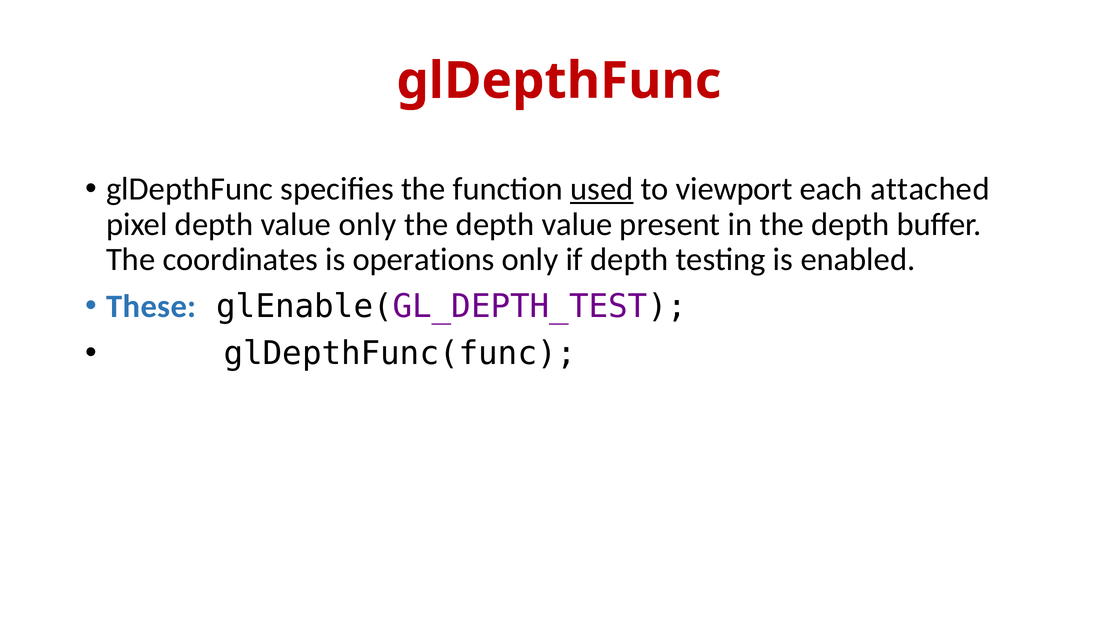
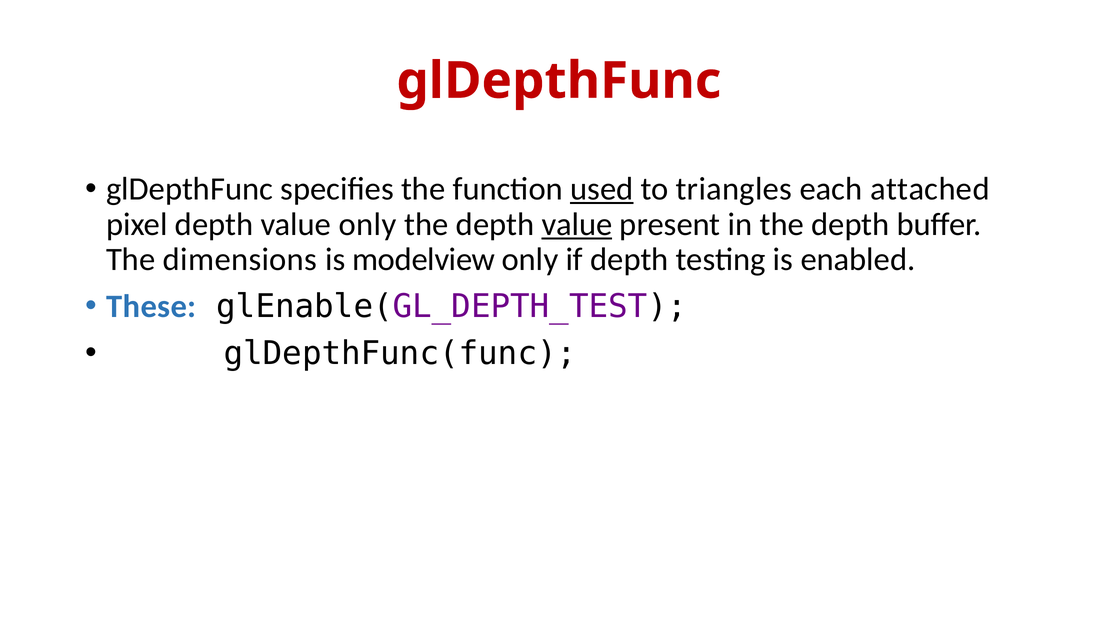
viewport: viewport -> triangles (734, 189)
value underline: none -> present (577, 224)
coordinates: coordinates -> dimensions (240, 259)
operations: operations -> modelview (424, 259)
